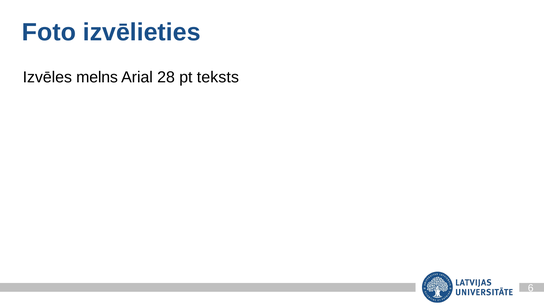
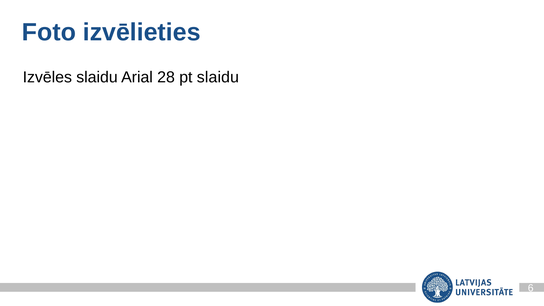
Izvēles melns: melns -> slaidu (97, 77)
pt teksts: teksts -> slaidu (218, 77)
